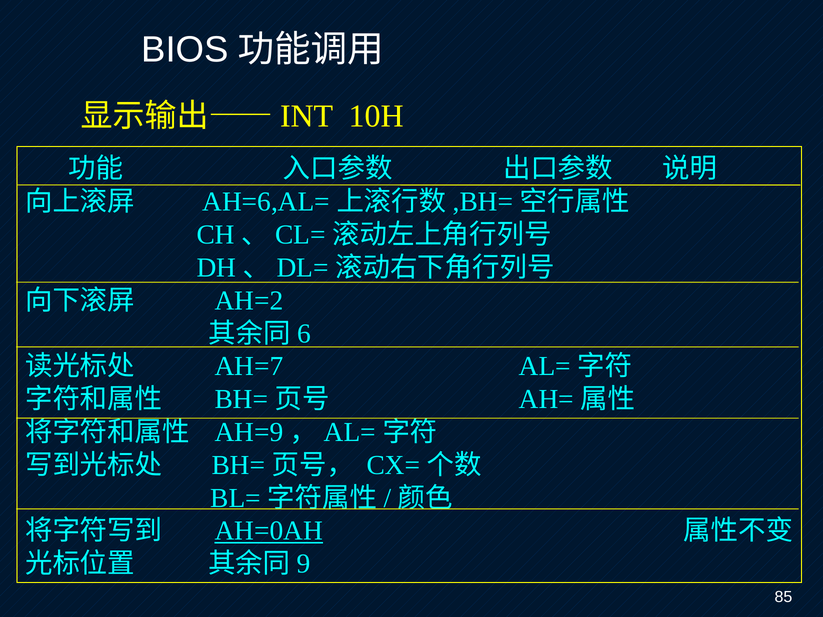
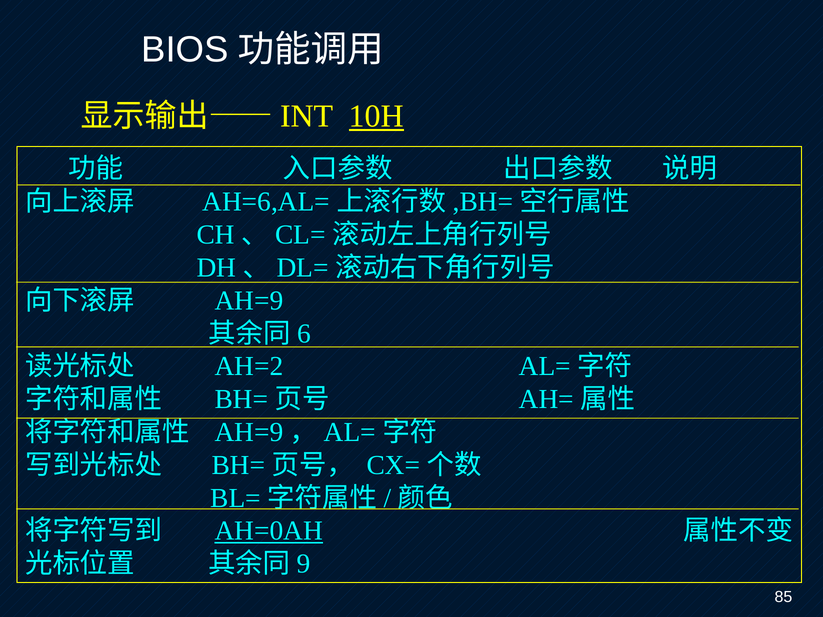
10H underline: none -> present (376, 116)
AH=2: AH=2 -> AH=9 (249, 301)
AH=7: AH=7 -> AH=2 (249, 367)
